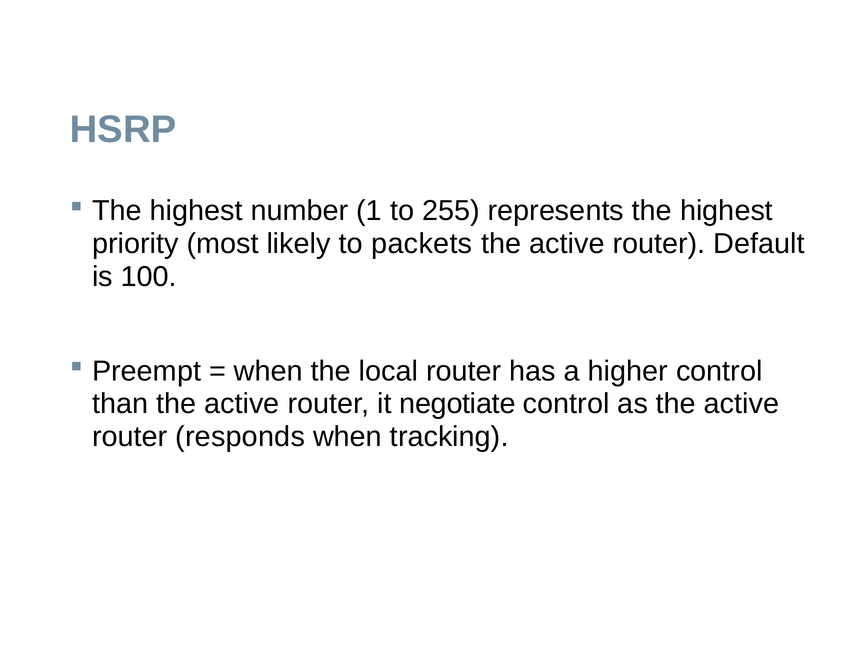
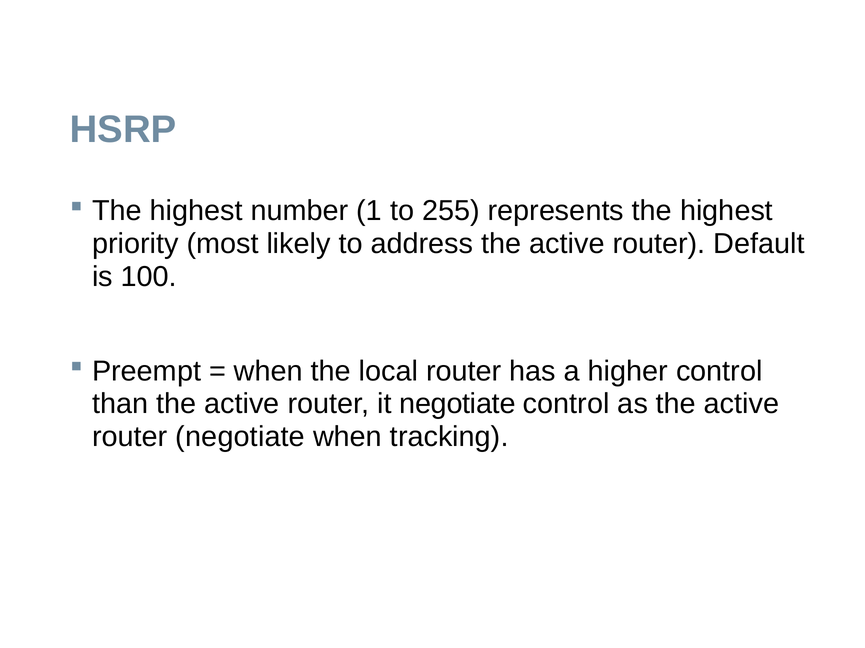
packets: packets -> address (422, 244)
router responds: responds -> negotiate (240, 437)
